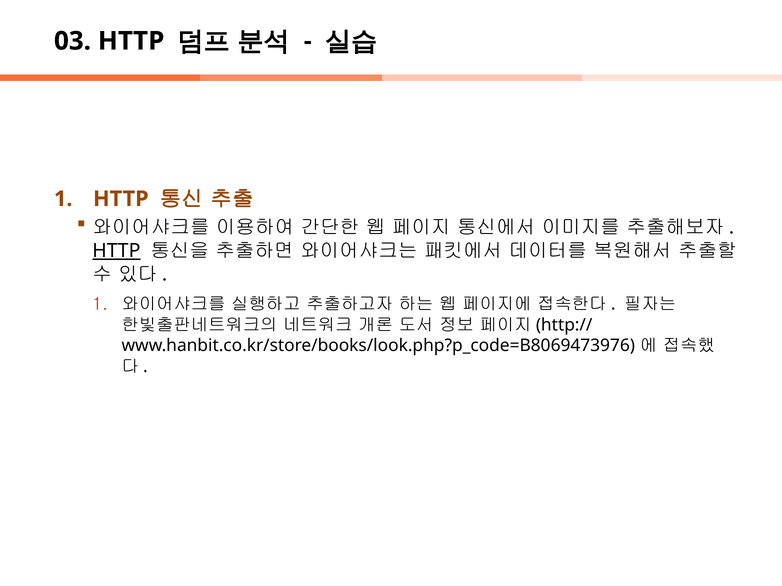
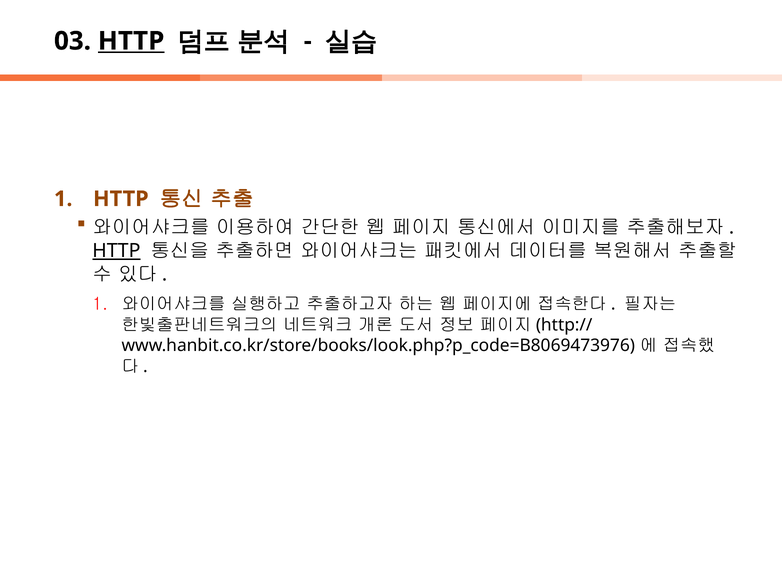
HTTP underline: none -> present (131, 41)
